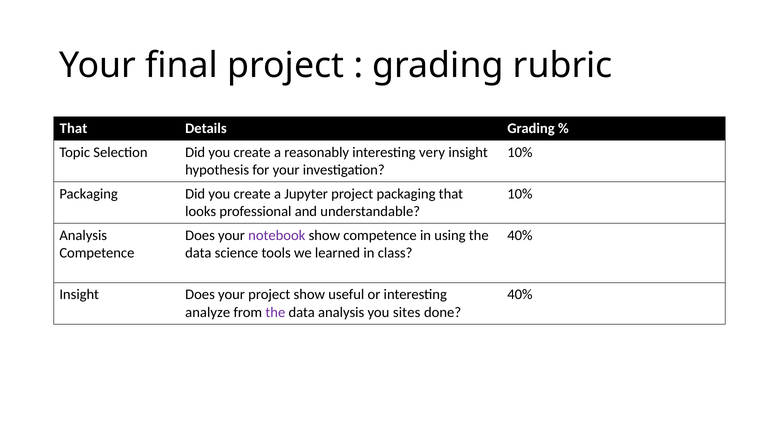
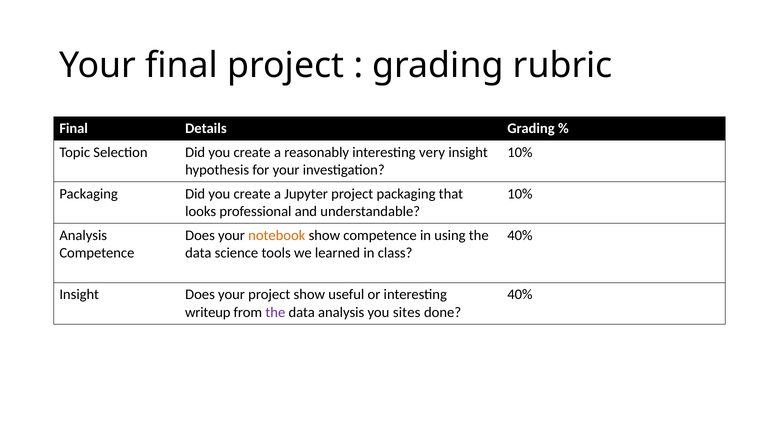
That: That -> Final (74, 129)
notebook colour: purple -> orange (277, 235)
analyze: analyze -> writeup (208, 313)
